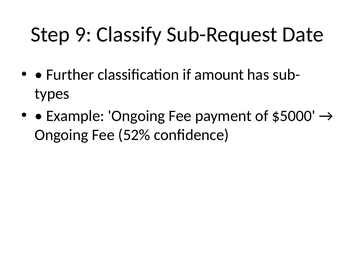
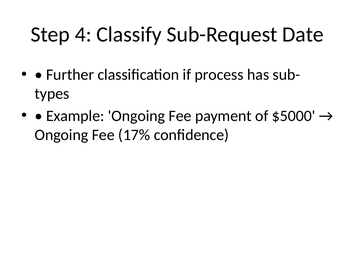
9: 9 -> 4 (83, 34)
amount: amount -> process (219, 74)
52%: 52% -> 17% (134, 134)
